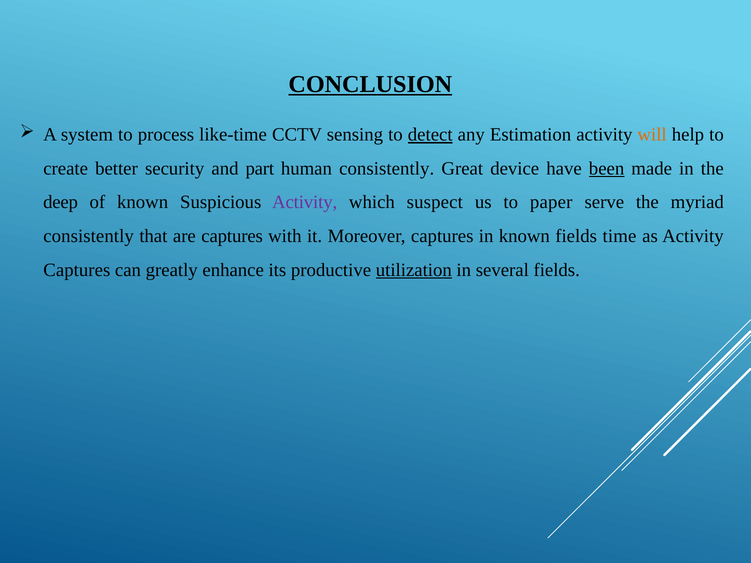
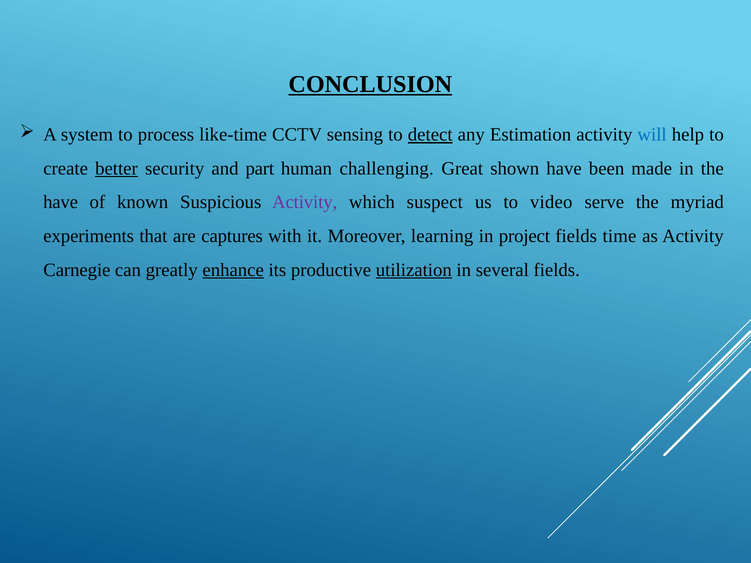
will colour: orange -> blue (652, 135)
better underline: none -> present (116, 169)
human consistently: consistently -> challenging (387, 169)
device: device -> shown (515, 169)
been underline: present -> none (607, 169)
deep: deep -> have (61, 202)
paper: paper -> video (551, 202)
consistently: consistently -> experiments (89, 236)
Moreover captures: captures -> learning (442, 236)
in known: known -> project (524, 236)
Captures: Captures -> Carnegie (77, 270)
enhance underline: none -> present (233, 270)
